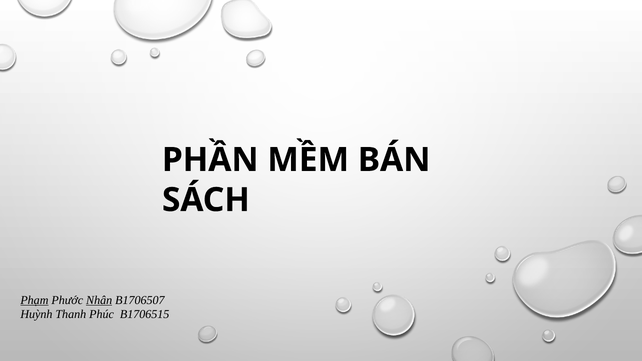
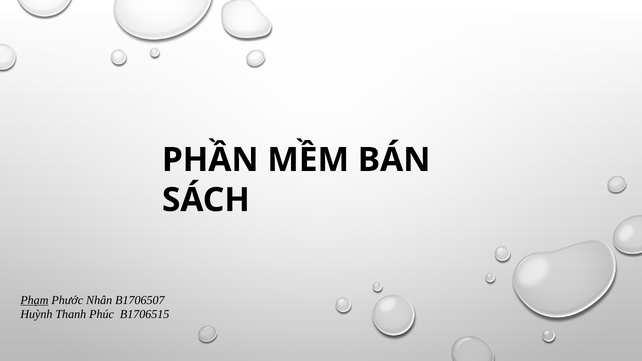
Nhân underline: present -> none (99, 300)
